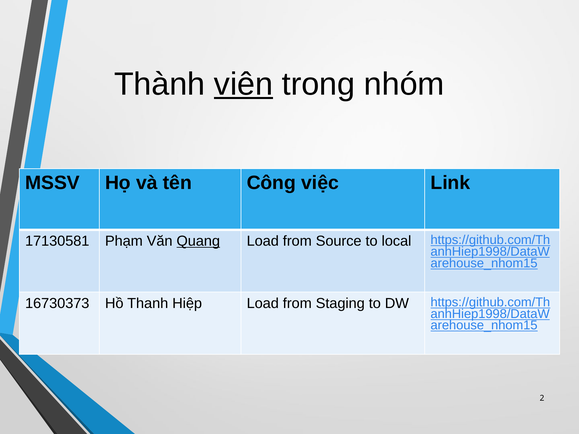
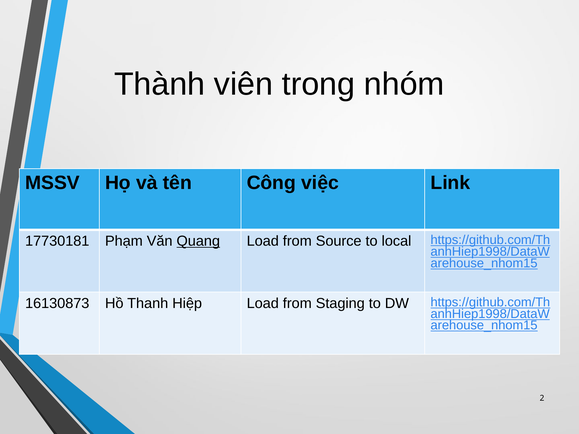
viên underline: present -> none (243, 84)
17130581: 17130581 -> 17730181 (57, 241)
16730373: 16730373 -> 16130873 (57, 303)
